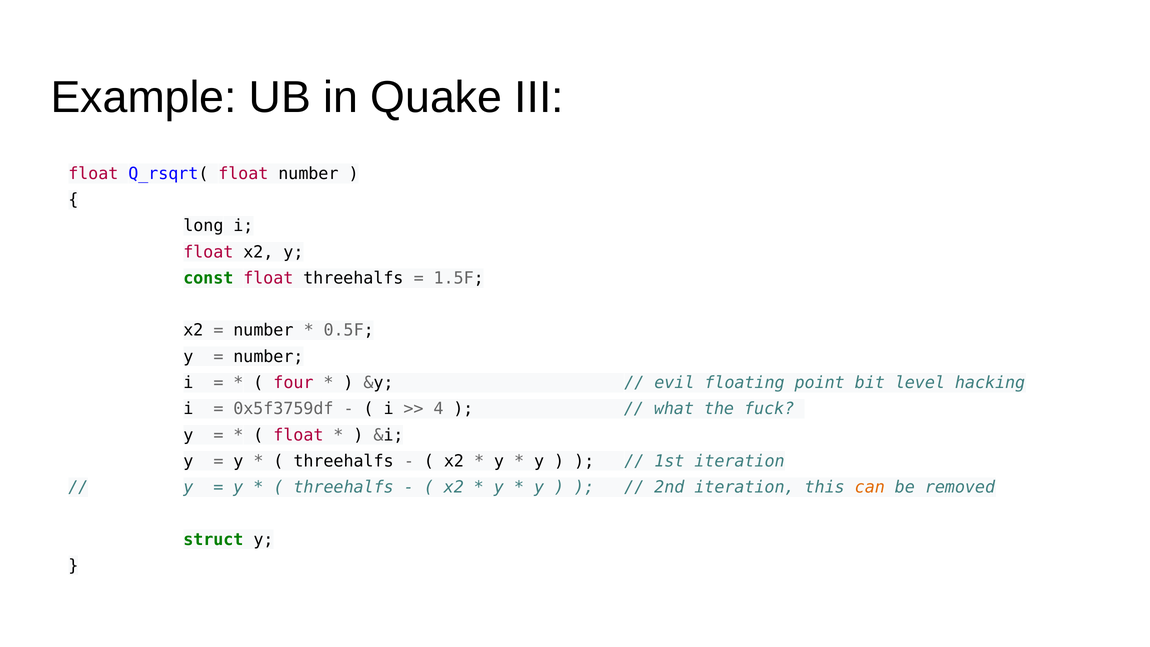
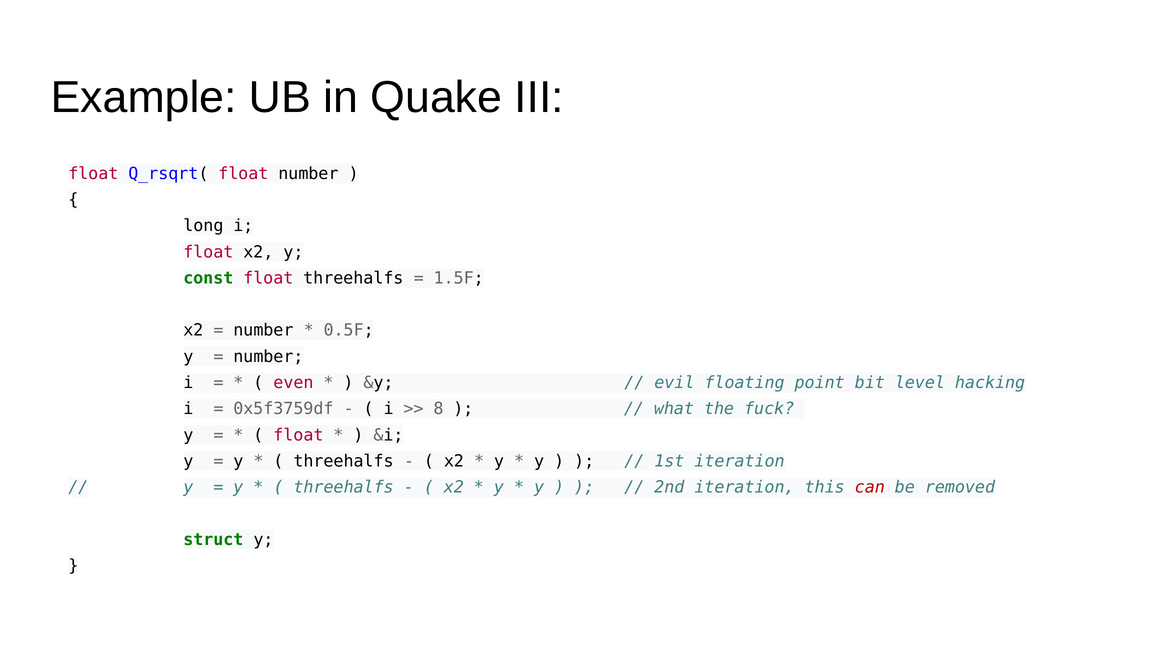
four: four -> even (293, 383)
4: 4 -> 8 (438, 409)
can colour: orange -> red (870, 487)
